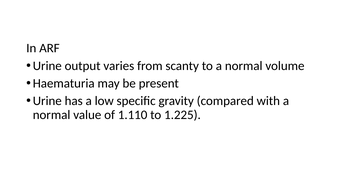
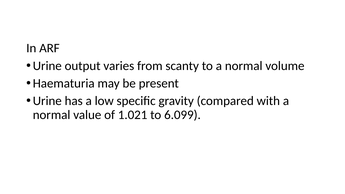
1.110: 1.110 -> 1.021 (133, 115)
1.225: 1.225 -> 6.099 (182, 115)
